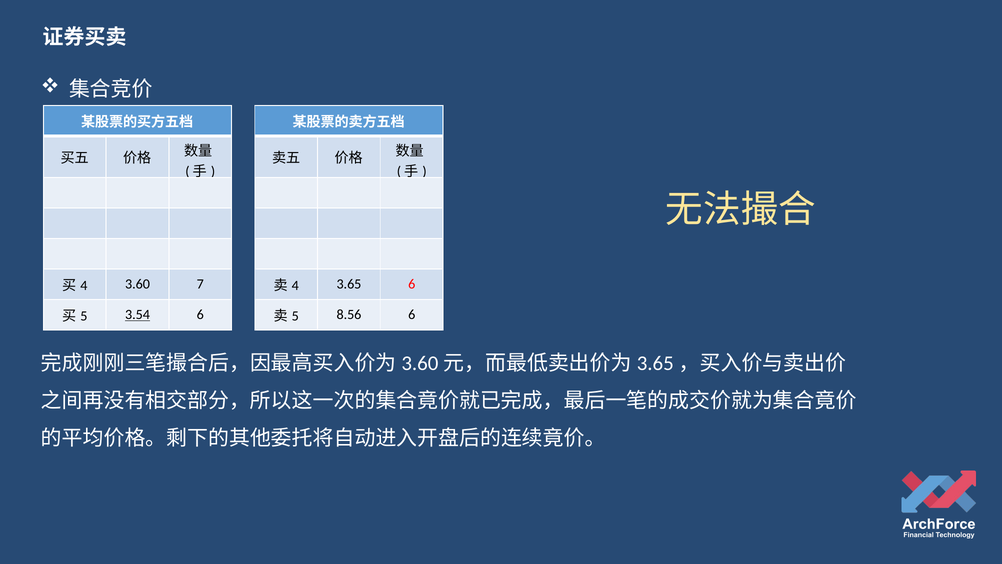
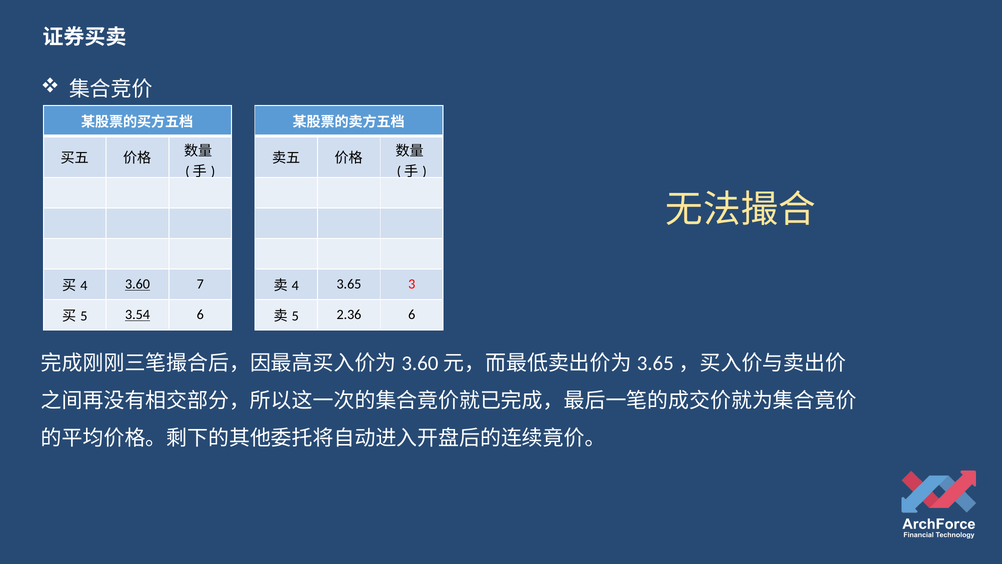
3.60 underline: none -> present (137, 284)
3.65 6: 6 -> 3 (412, 284)
8.56: 8.56 -> 2.36 (349, 315)
